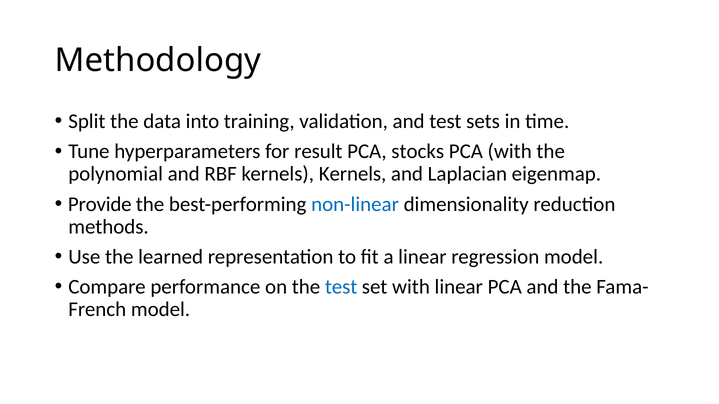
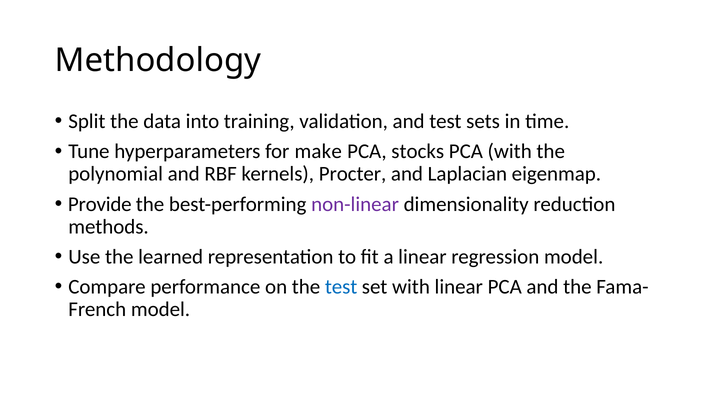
result: result -> make (318, 152)
kernels Kernels: Kernels -> Procter (353, 174)
non-linear colour: blue -> purple (355, 204)
